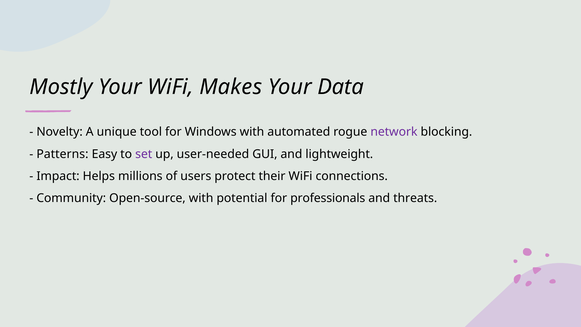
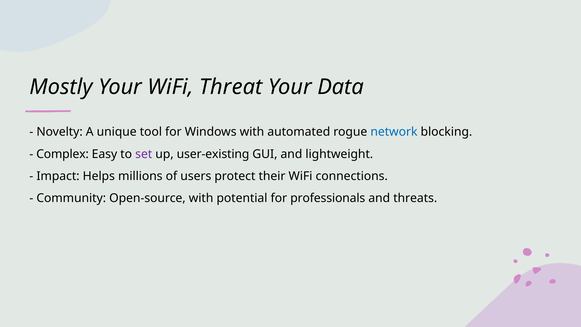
Makes: Makes -> Threat (231, 87)
network colour: purple -> blue (394, 132)
Patterns: Patterns -> Complex (63, 154)
user-needed: user-needed -> user-existing (213, 154)
